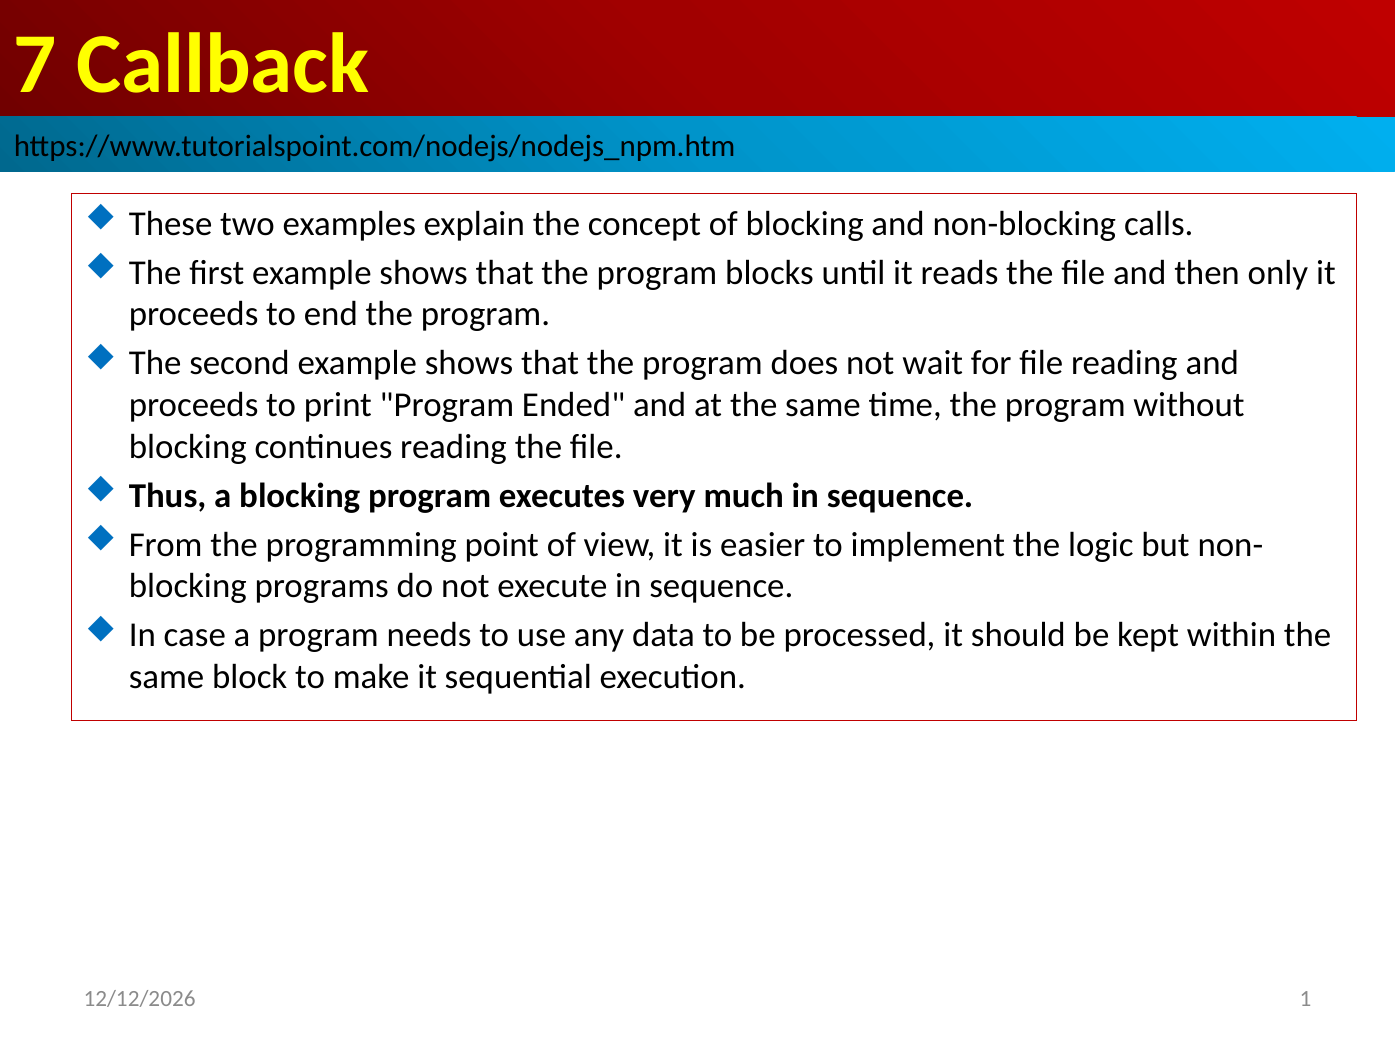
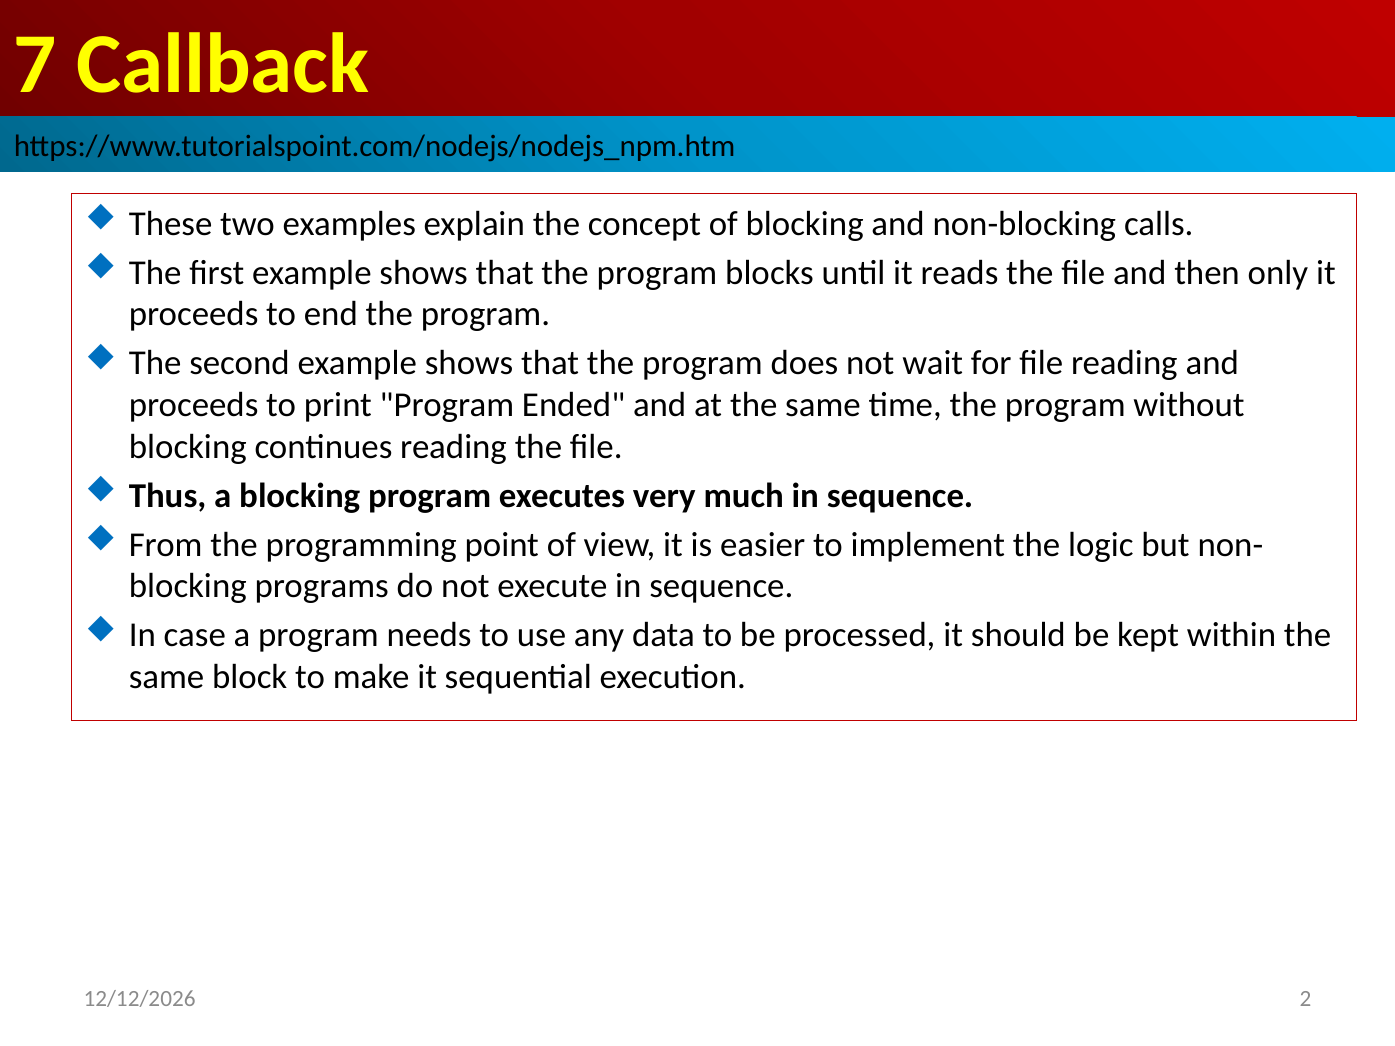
1: 1 -> 2 (1306, 999)
